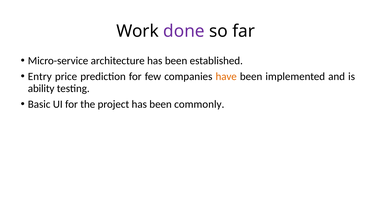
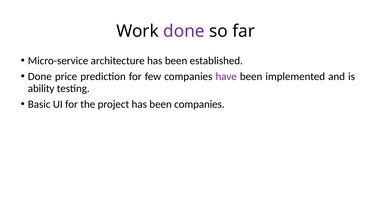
Entry: Entry -> Done (40, 76)
have colour: orange -> purple (226, 76)
been commonly: commonly -> companies (199, 104)
